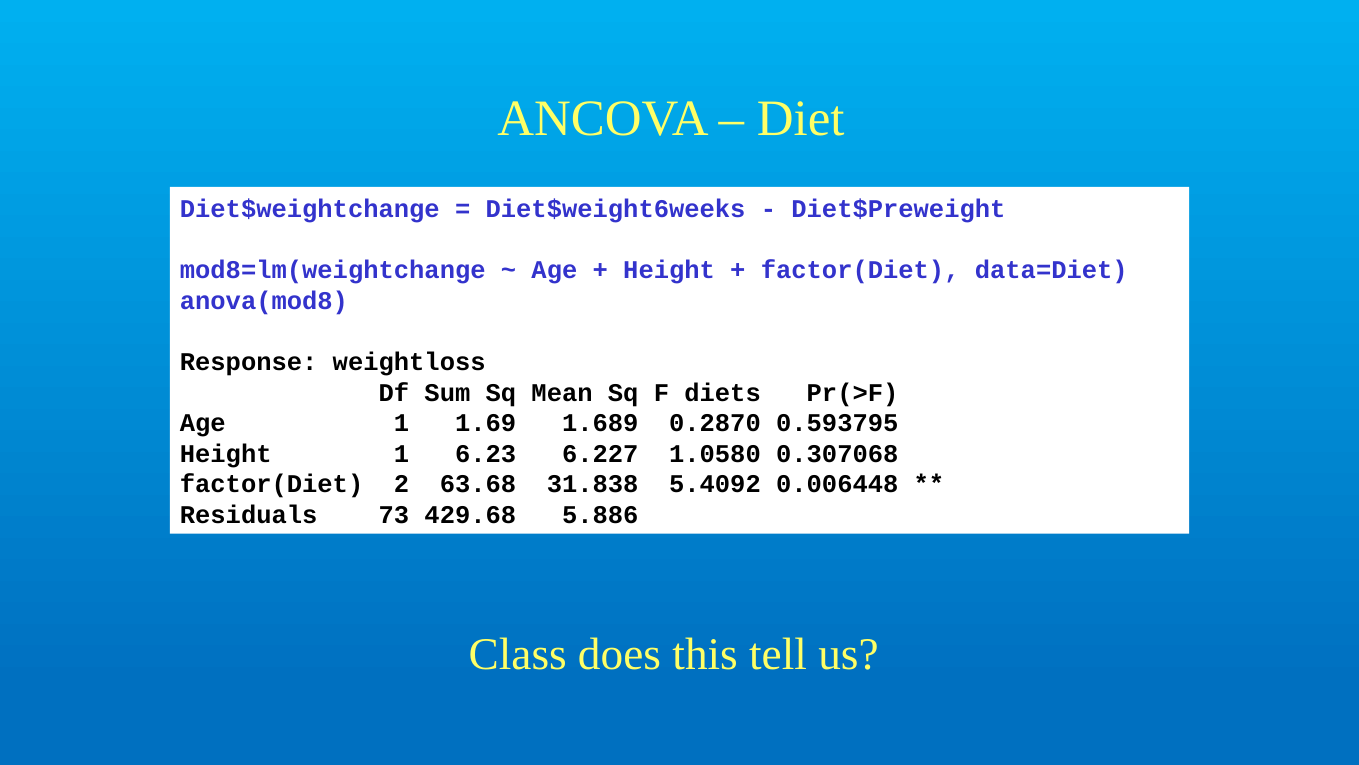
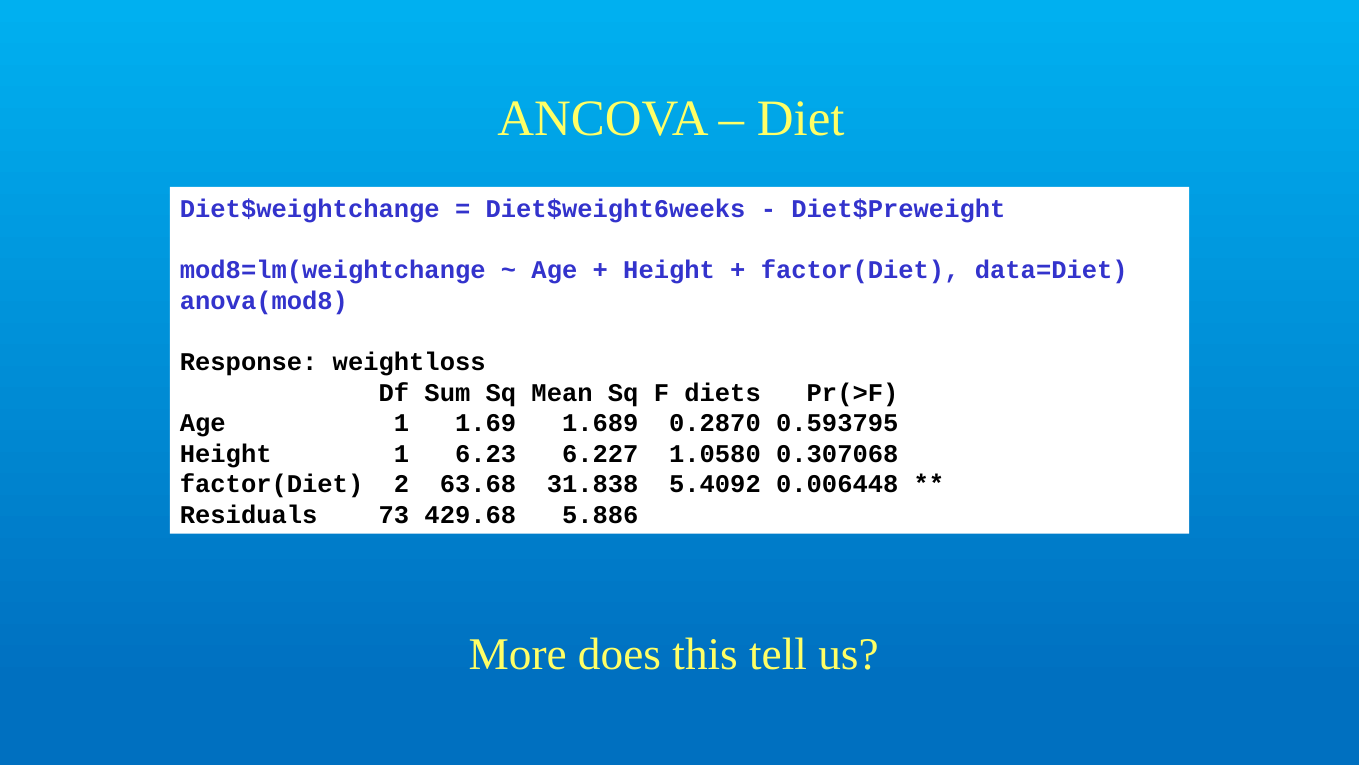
Class: Class -> More (518, 654)
